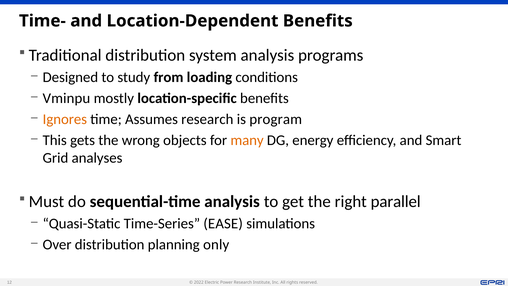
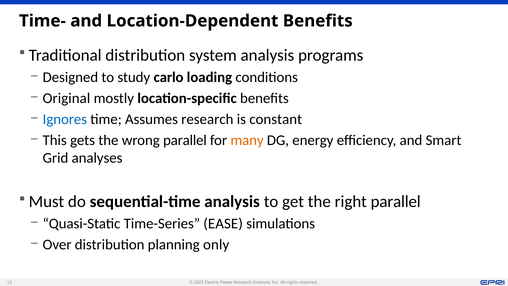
from: from -> carlo (169, 77)
Vminpu: Vminpu -> Original (66, 98)
Ignores colour: orange -> blue (65, 119)
program: program -> constant (276, 119)
wrong objects: objects -> parallel (185, 140)
